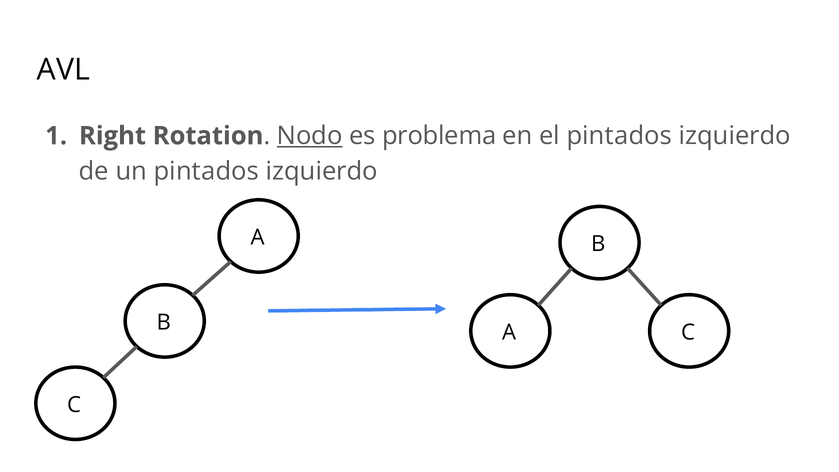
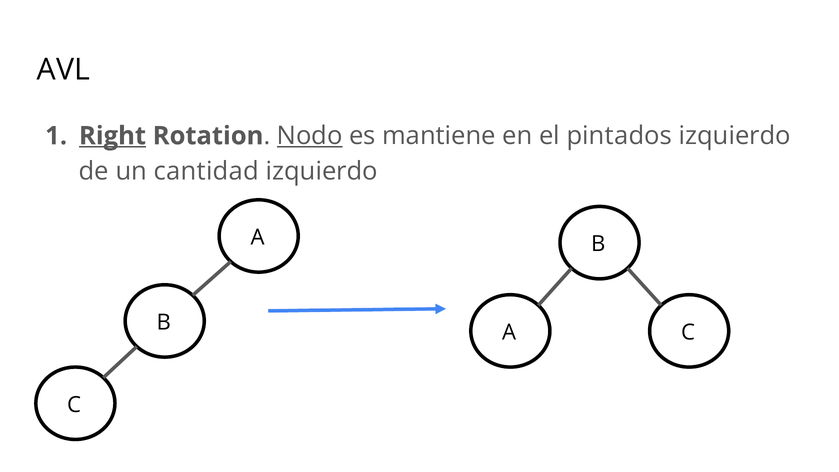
Right underline: none -> present (112, 136)
problema: problema -> mantiene (439, 136)
un pintados: pintados -> cantidad (206, 171)
